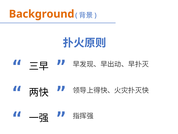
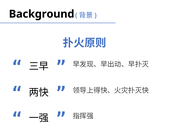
Background colour: orange -> black (42, 14)
